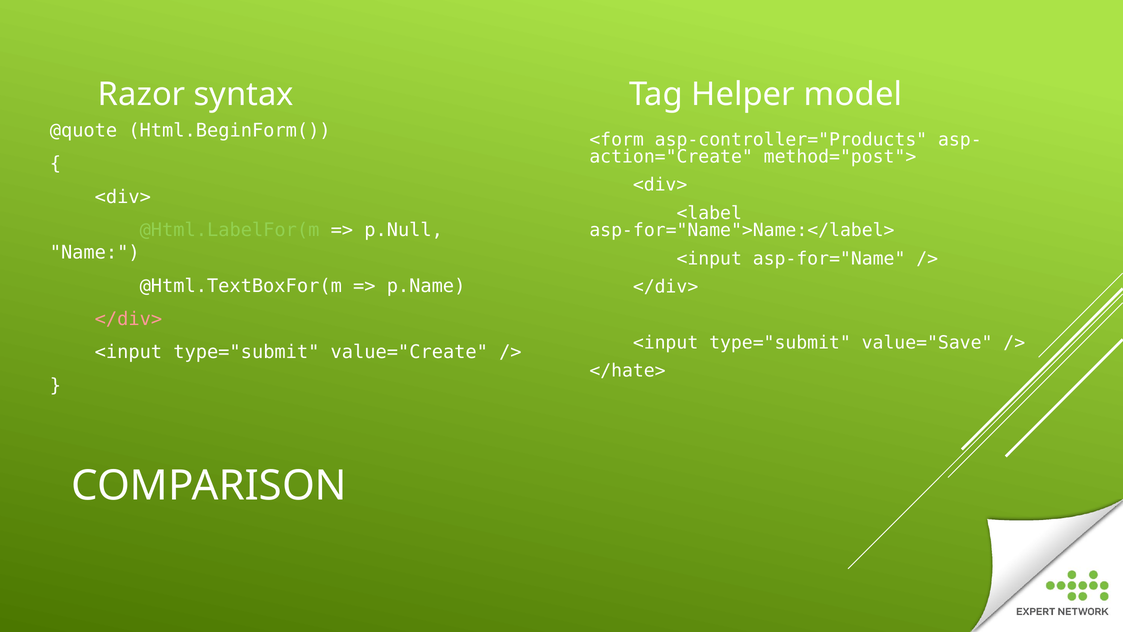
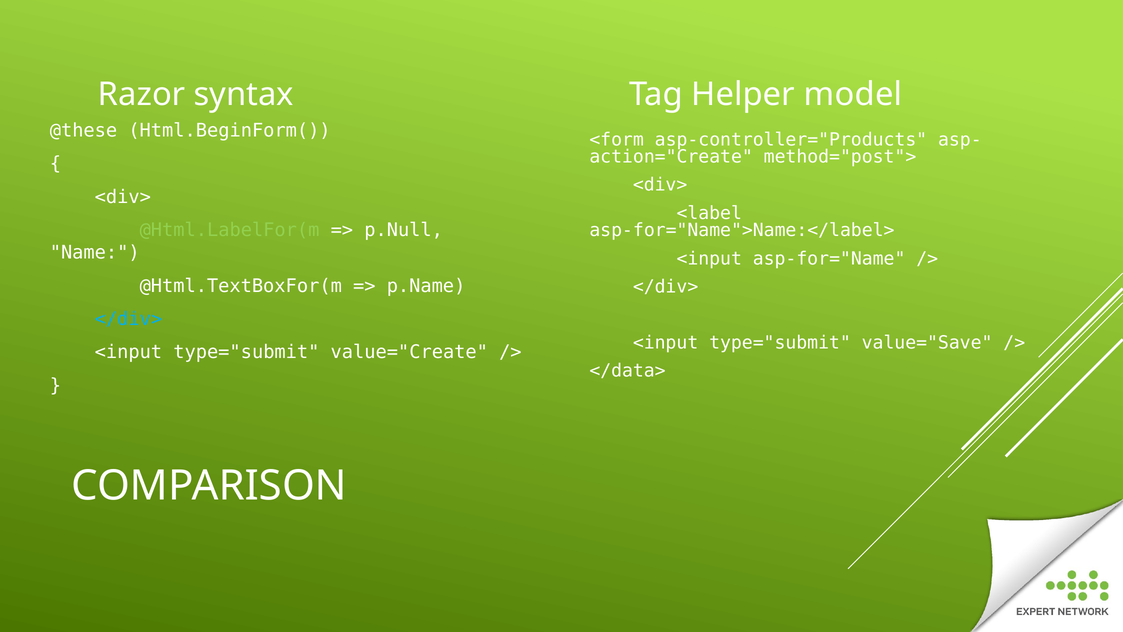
@quote: @quote -> @these (84, 130)
</div> colour: pink -> light blue (128, 319)
</hate>: </hate> -> </data> (628, 371)
